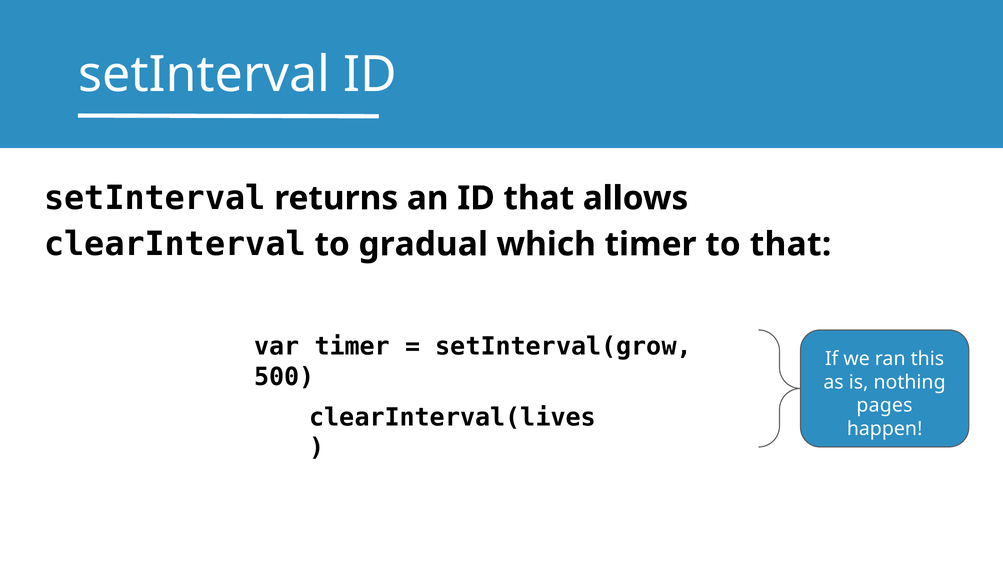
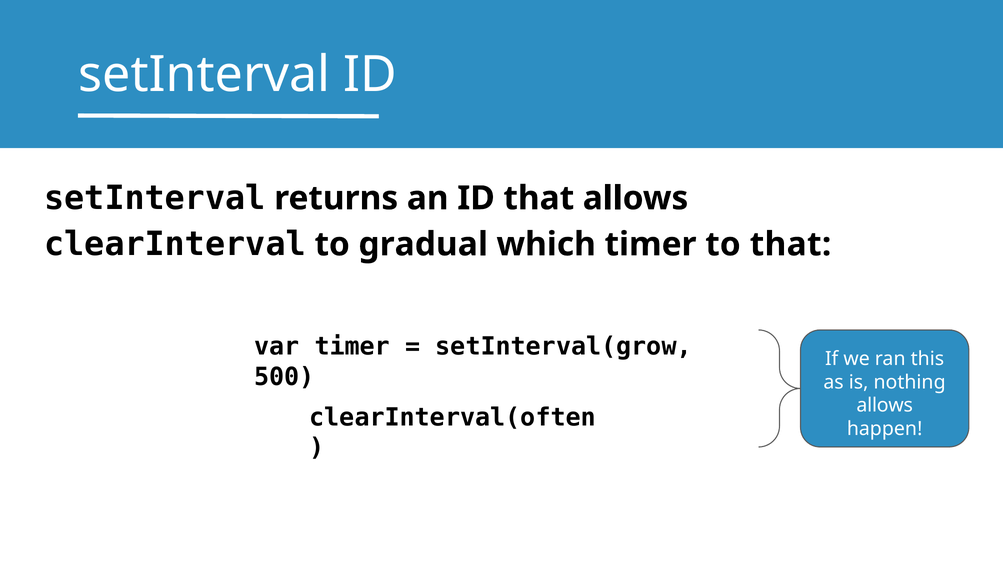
pages: pages -> allows (885, 406)
clearInterval(lives: clearInterval(lives -> clearInterval(often (453, 417)
